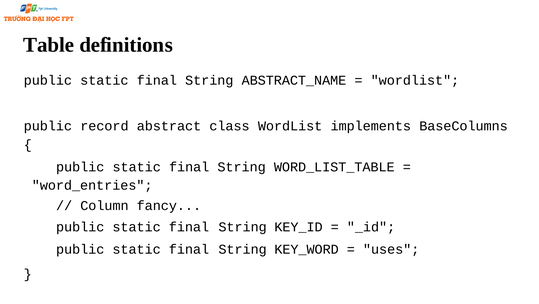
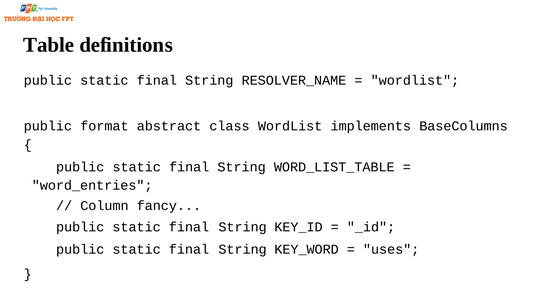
ABSTRACT_NAME: ABSTRACT_NAME -> RESOLVER_NAME (294, 80)
record: record -> format (104, 126)
